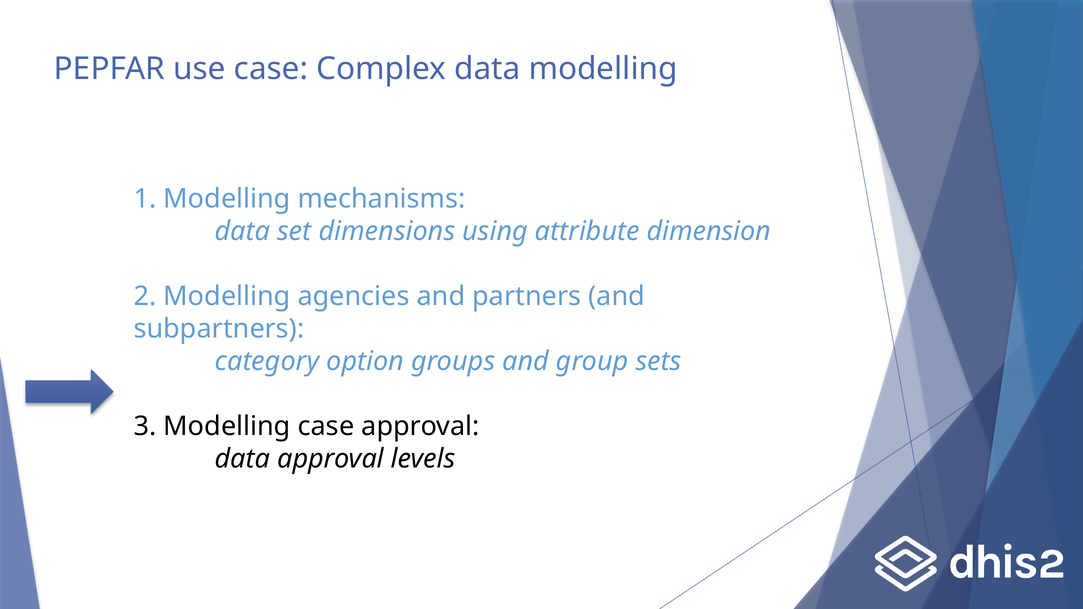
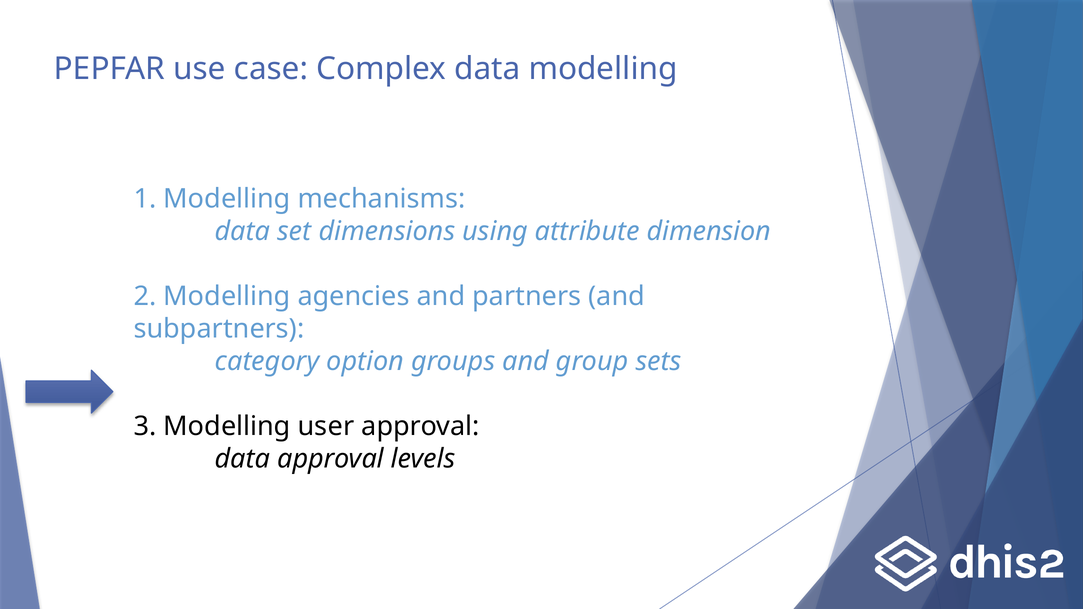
Modelling case: case -> user (326, 426)
